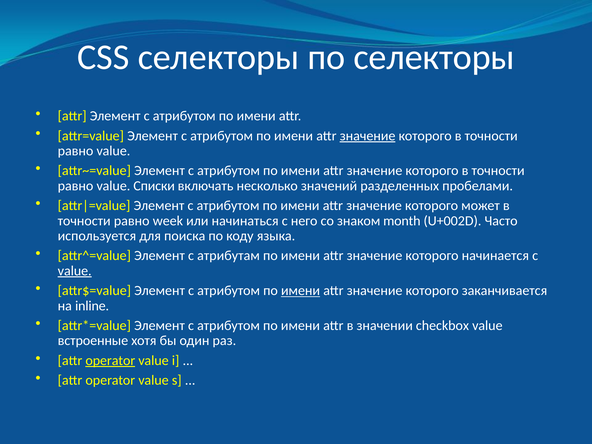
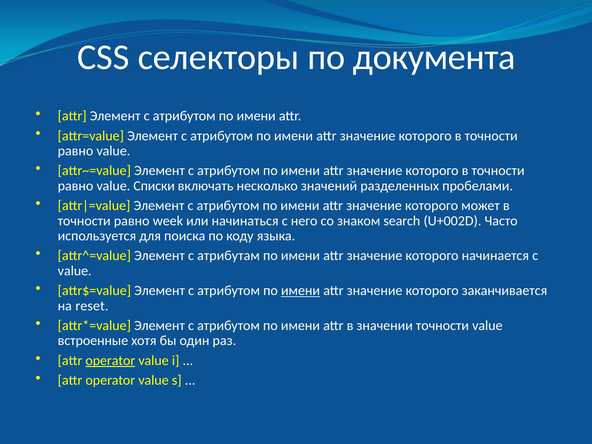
по селекторы: селекторы -> документа (434, 57)
значение underline: present -> none (368, 136)
month: month -> search (402, 221)
value underline: present -> none (75, 271)
inline: inline -> reset (92, 306)
значении checkbox: checkbox -> точности (442, 326)
